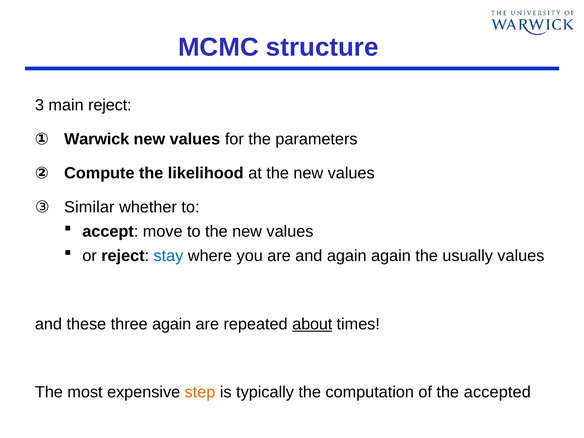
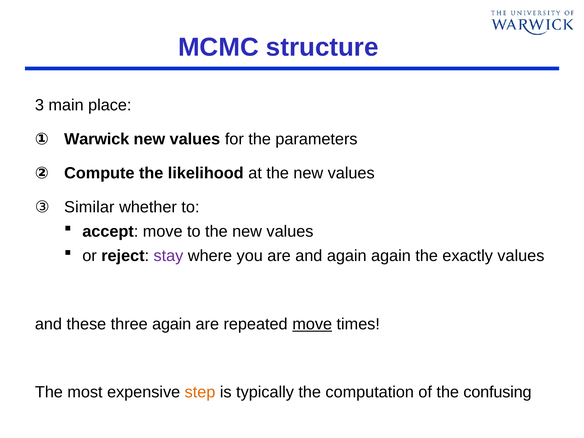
main reject: reject -> place (110, 105)
stay colour: blue -> purple (168, 256)
usually: usually -> exactly (468, 256)
repeated about: about -> move (312, 324)
accepted: accepted -> confusing (497, 392)
